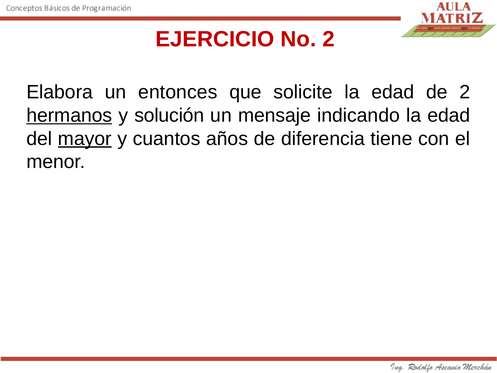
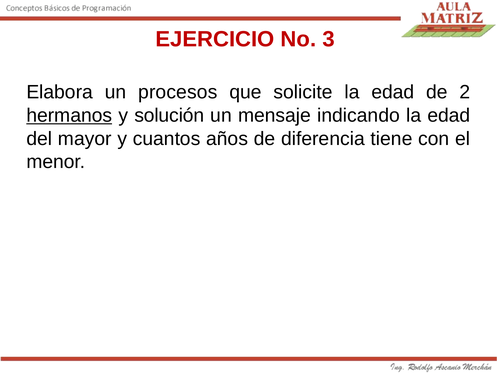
No 2: 2 -> 3 (328, 39)
entonces: entonces -> procesos (178, 92)
mayor underline: present -> none (85, 139)
